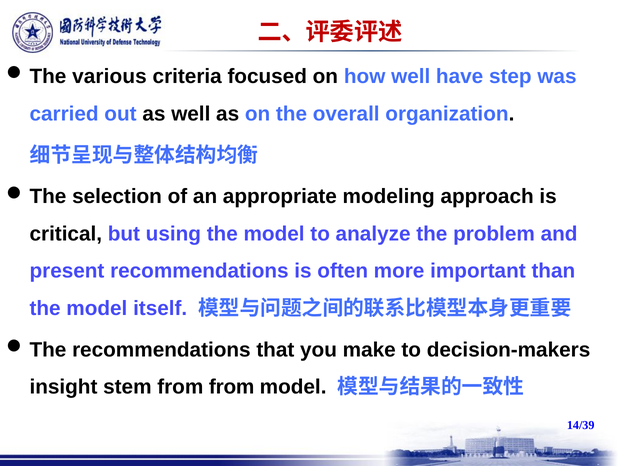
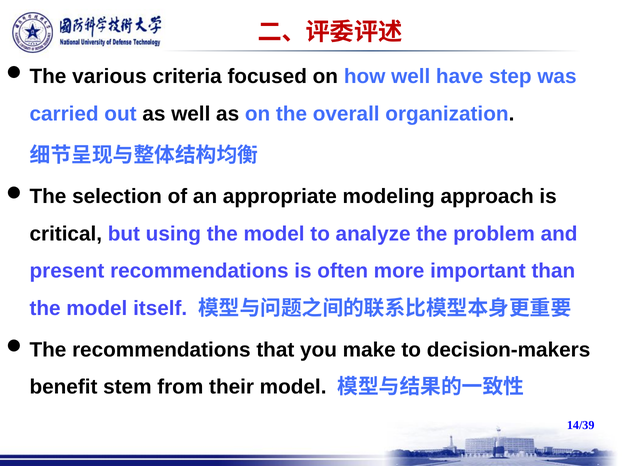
insight: insight -> benefit (63, 388)
from from: from -> their (232, 388)
